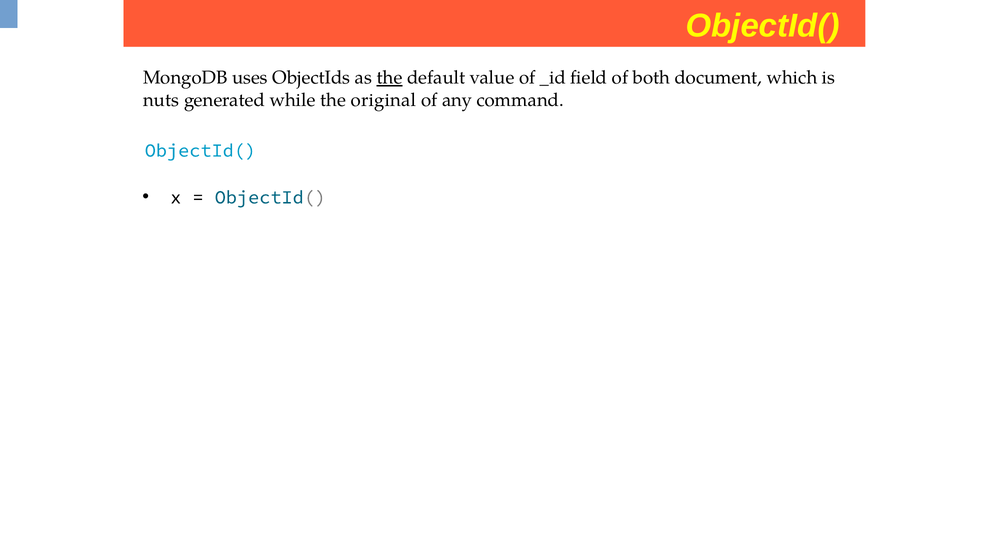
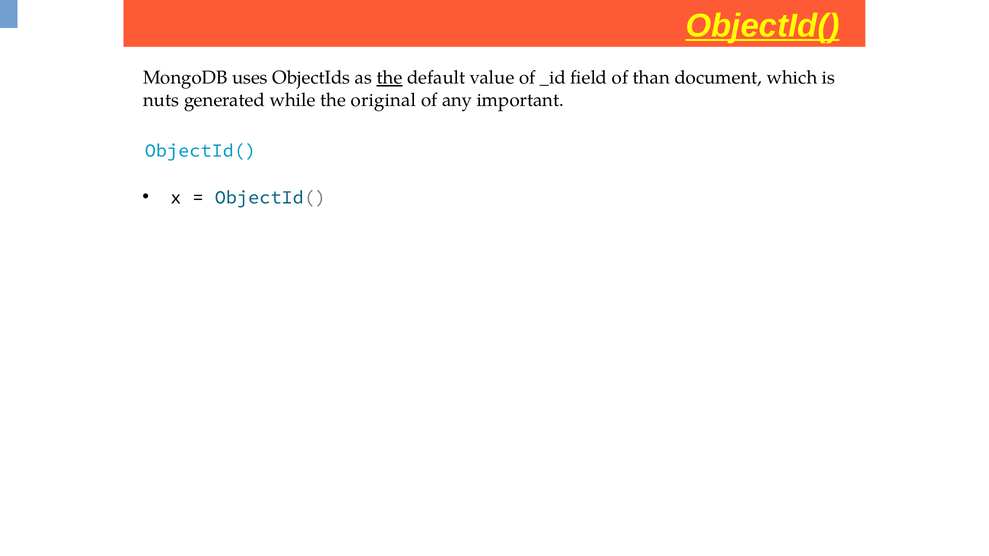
ObjectId( underline: none -> present (763, 26)
both: both -> than (651, 78)
command: command -> important (520, 100)
